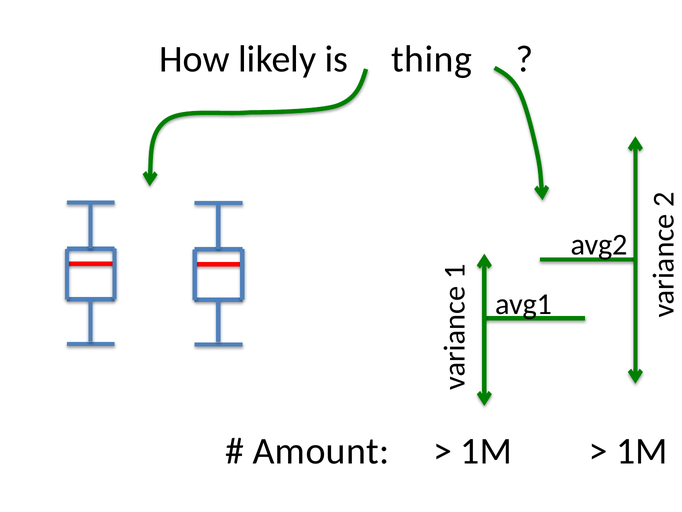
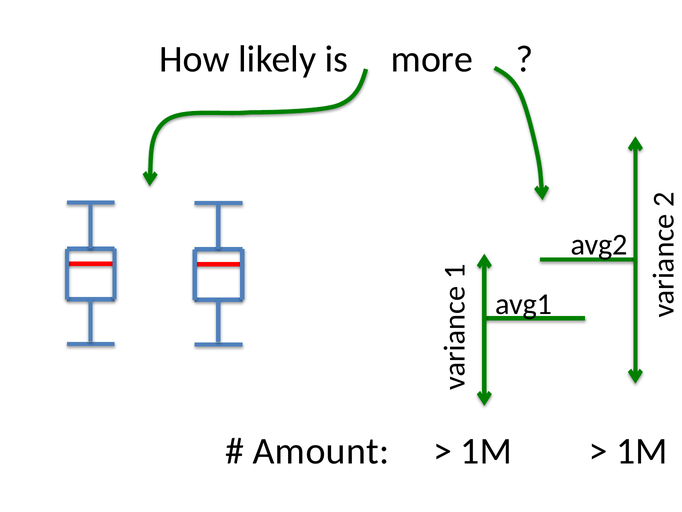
thing: thing -> more (432, 59)
